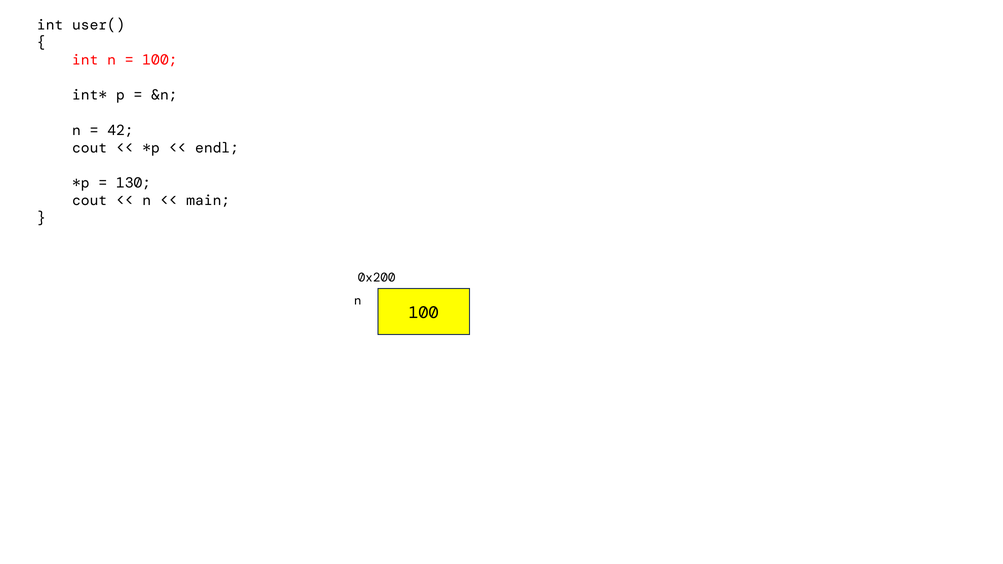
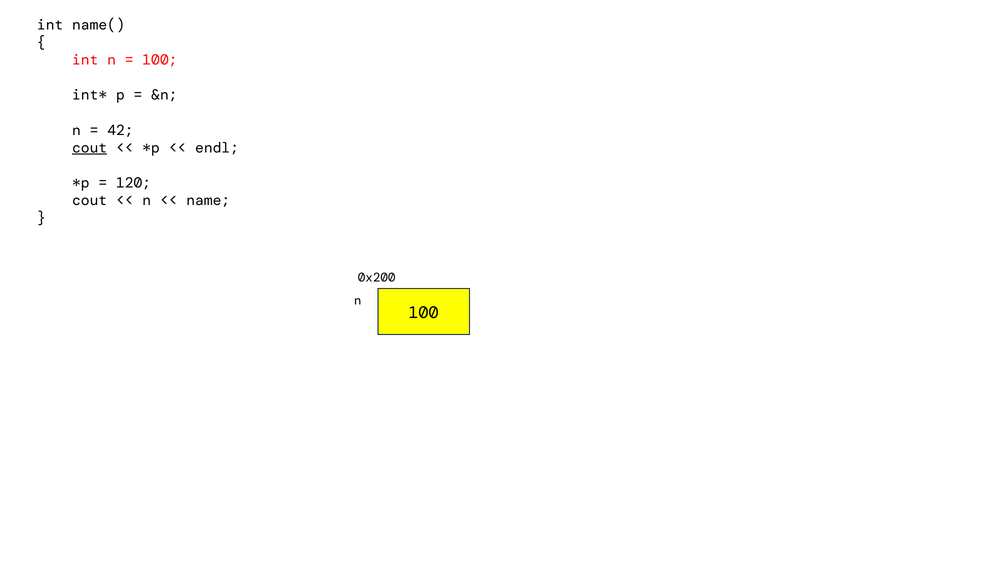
user(: user( -> name( (98, 25)
cout underline: none -> present (90, 148)
130: 130 -> 120 (134, 183)
main: main -> name (208, 200)
